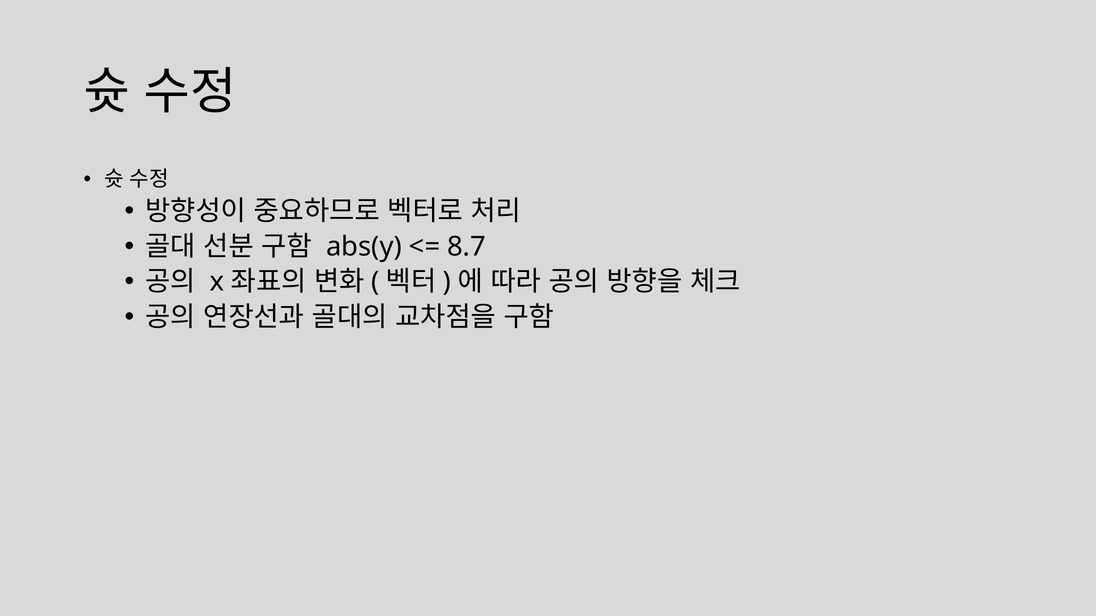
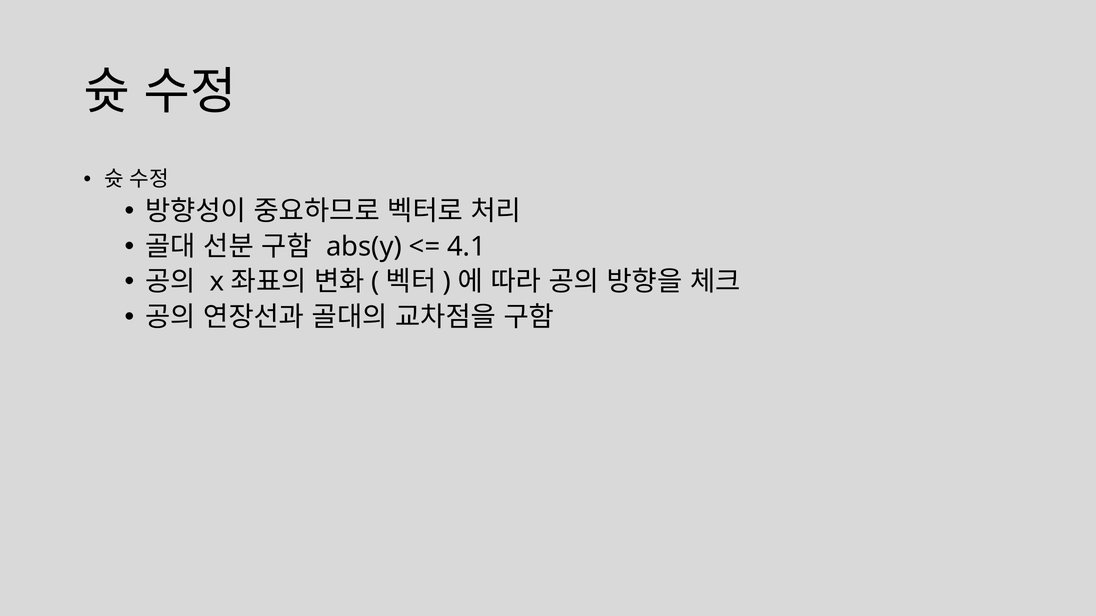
8.7: 8.7 -> 4.1 (467, 247)
